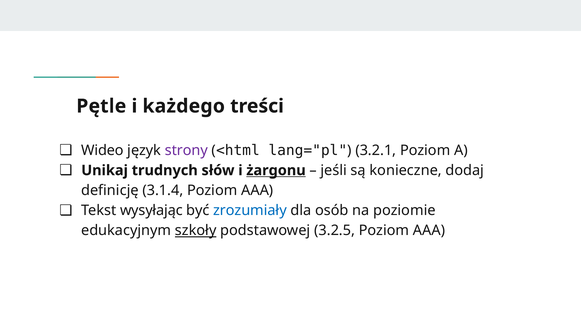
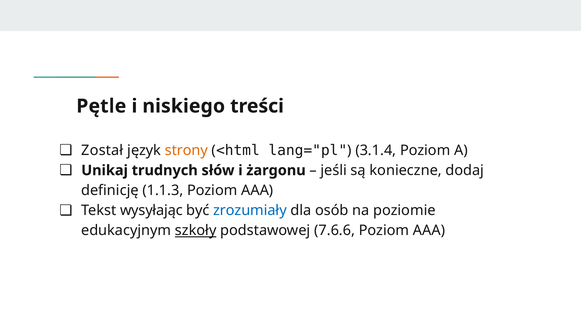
każdego: każdego -> niskiego (184, 106)
Wideo: Wideo -> Został (102, 150)
strony colour: purple -> orange (186, 150)
3.2.1: 3.2.1 -> 3.1.4 (376, 150)
żargonu underline: present -> none (276, 170)
3.1.4: 3.1.4 -> 1.1.3 (163, 190)
3.2.5: 3.2.5 -> 7.6.6 (335, 230)
